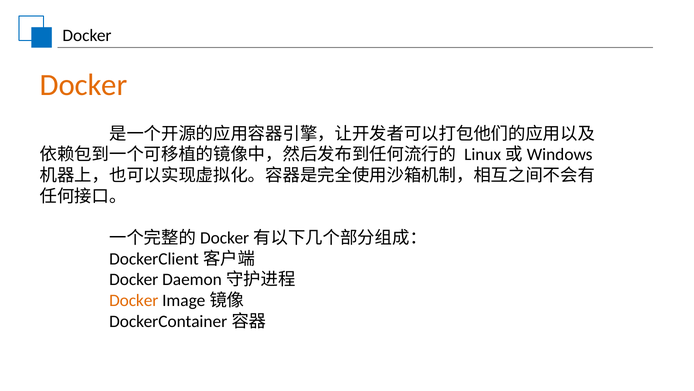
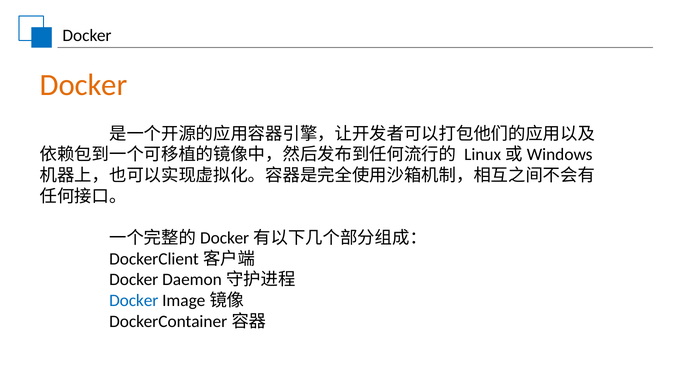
Docker colour: orange -> blue (134, 300)
